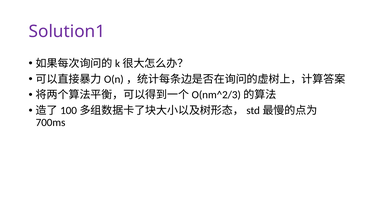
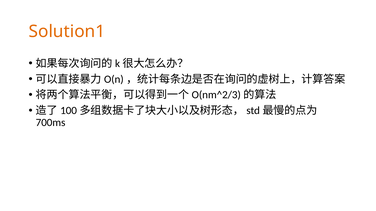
Solution1 colour: purple -> orange (67, 32)
